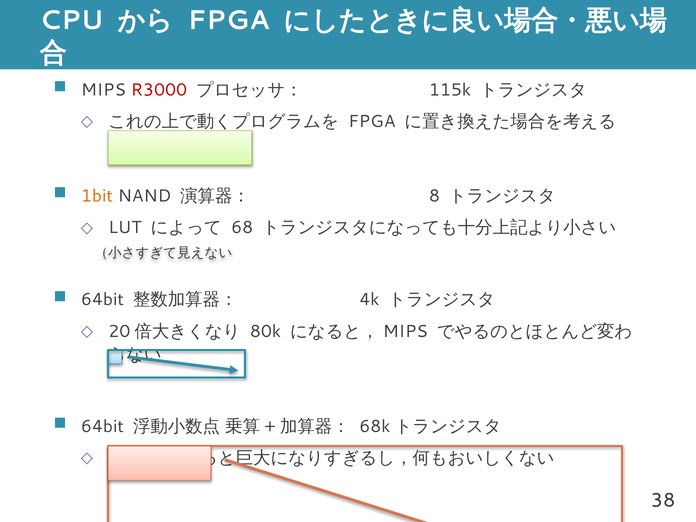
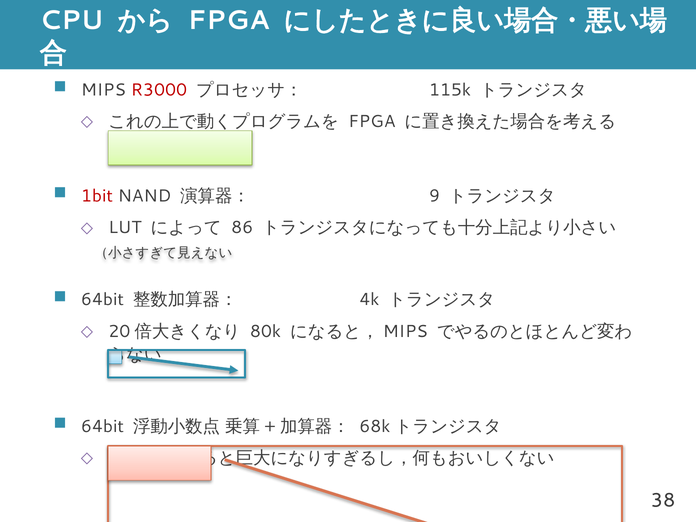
1bit colour: orange -> red (97, 196)
8: 8 -> 9 (434, 196)
68: 68 -> 86 (242, 228)
